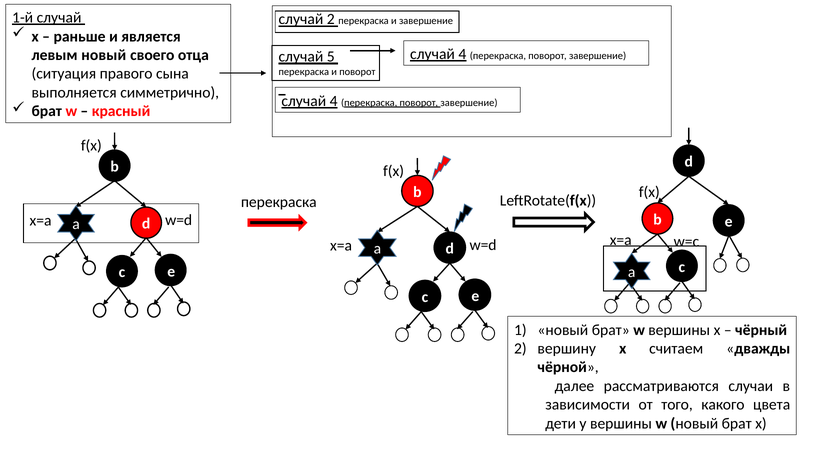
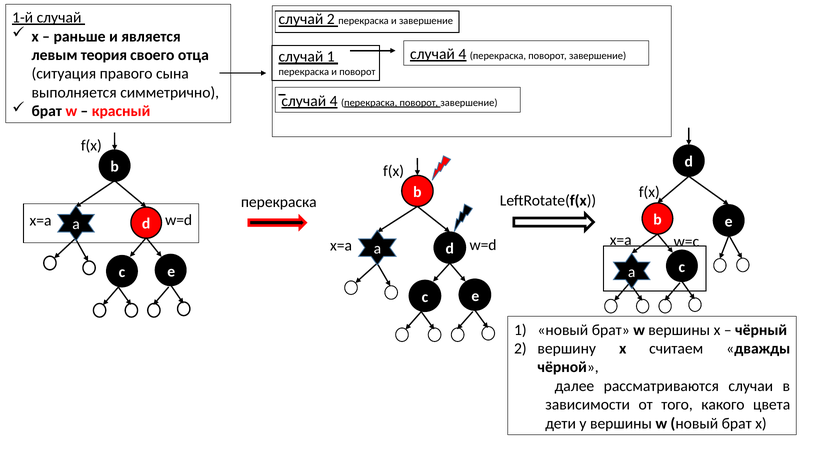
левым новый: новый -> теория (104, 55)
случай 5: 5 -> 1 (331, 57)
